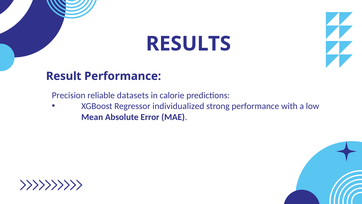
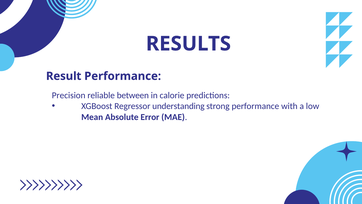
datasets: datasets -> between (133, 95)
individualized: individualized -> understanding (178, 106)
